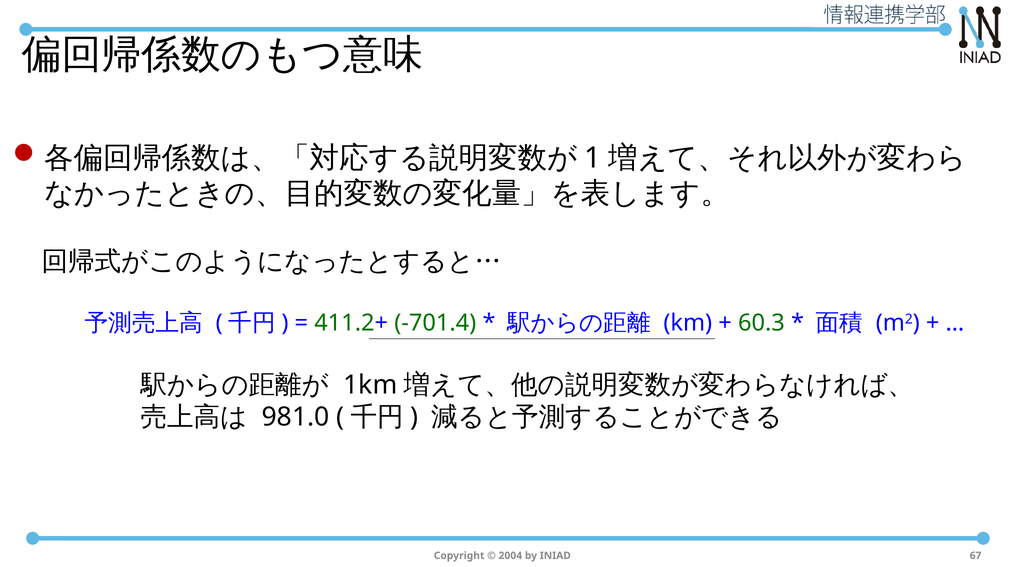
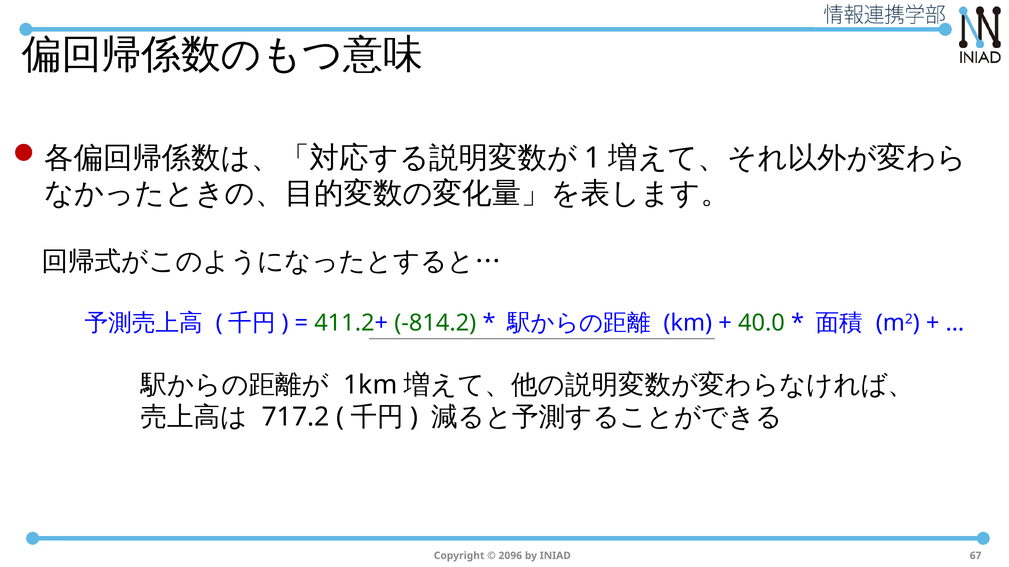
-701.4: -701.4 -> -814.2 (435, 323)
60.3: 60.3 -> 40.0 (761, 323)
981.0: 981.0 -> 717.2 (296, 417)
2004: 2004 -> 2096 (510, 556)
